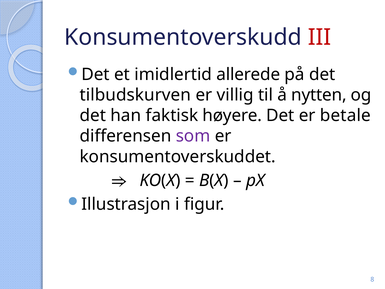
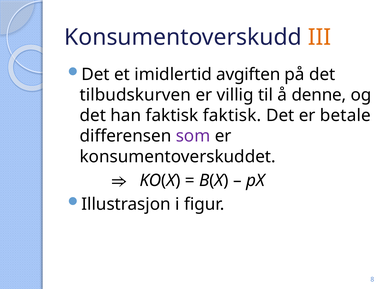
III colour: red -> orange (319, 37)
allerede: allerede -> avgiften (248, 74)
nytten: nytten -> denne (319, 95)
faktisk høyere: høyere -> faktisk (232, 115)
